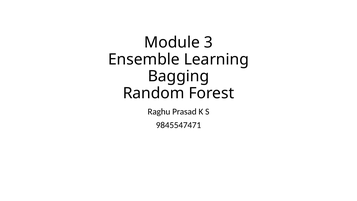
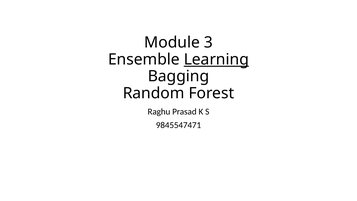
Learning underline: none -> present (216, 59)
